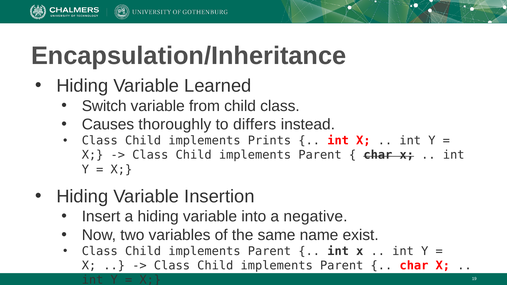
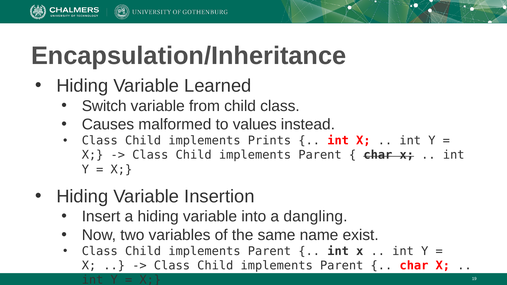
thoroughly: thoroughly -> malformed (175, 125)
differs: differs -> values (255, 125)
negative: negative -> dangling (315, 217)
